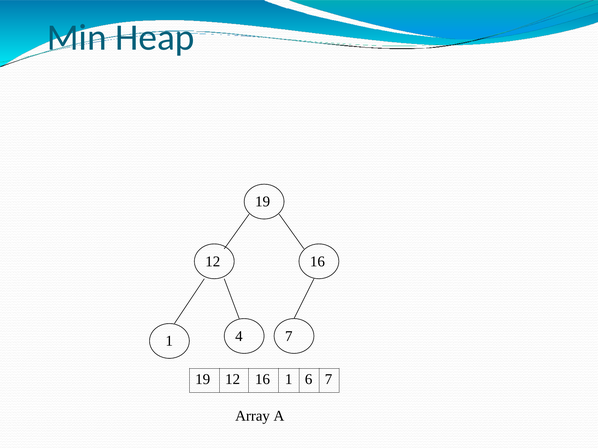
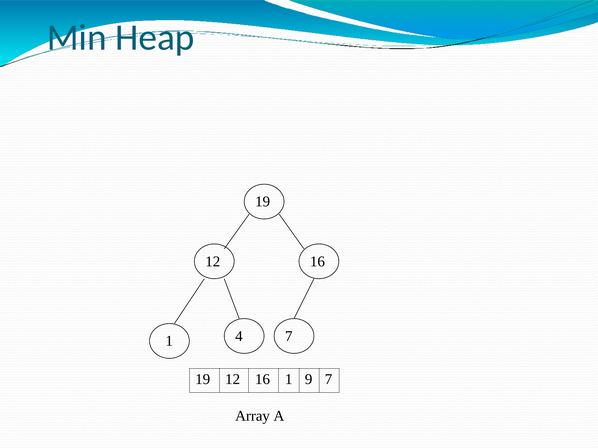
6: 6 -> 9 (309, 380)
